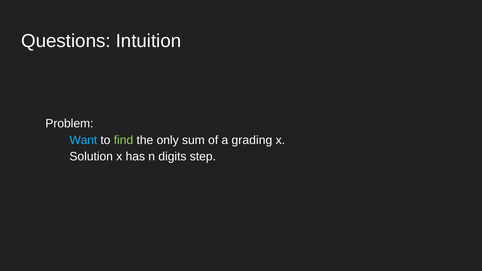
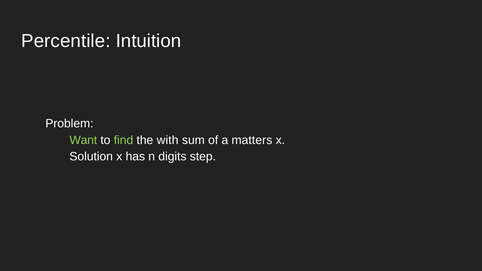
Questions: Questions -> Percentile (66, 41)
Want colour: light blue -> light green (83, 140)
only: only -> with (168, 140)
grading: grading -> matters (252, 140)
